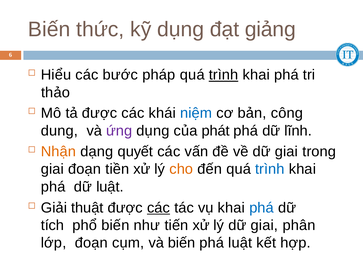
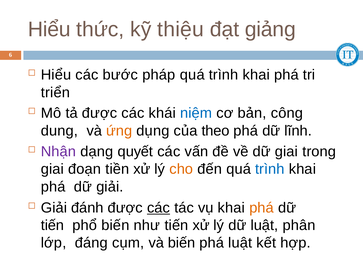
Biến: Biến -> Hiểu (49, 30)
kỹ dụng: dụng -> thiệu (181, 30)
trình underline: present -> none (224, 75)
thảo: thảo -> triển (55, 93)
ứng colour: purple -> orange (119, 131)
phát: phát -> theo (216, 131)
Nhận colour: orange -> purple (58, 152)
dữ luật: luật -> giải (110, 187)
thuật: thuật -> đánh (87, 208)
phá colour: blue -> orange (262, 208)
tích: tích -> tiến (52, 226)
lý dữ giai: giai -> luật (264, 226)
lớp đoạn: đoạn -> đáng (91, 243)
